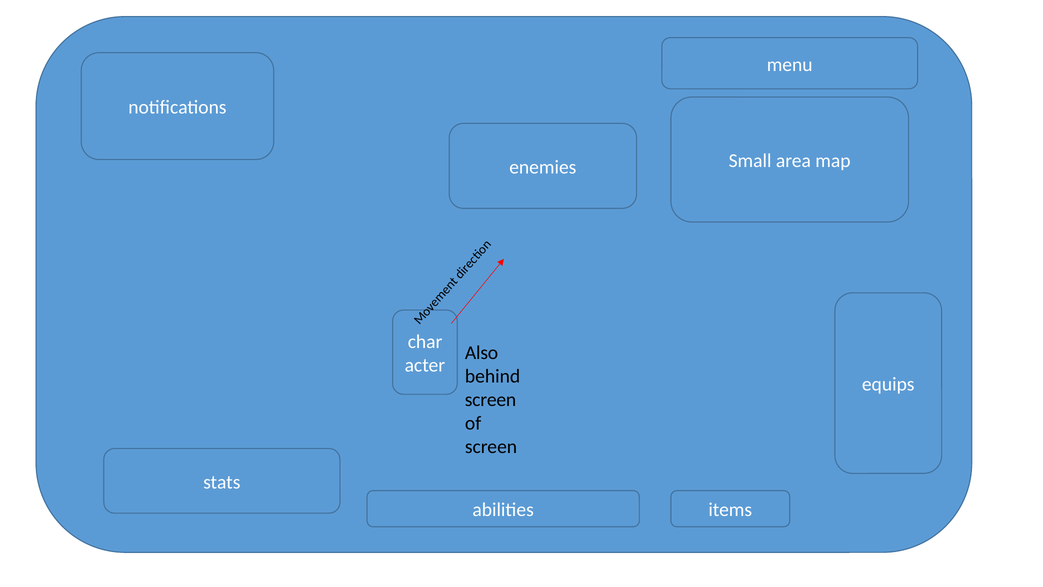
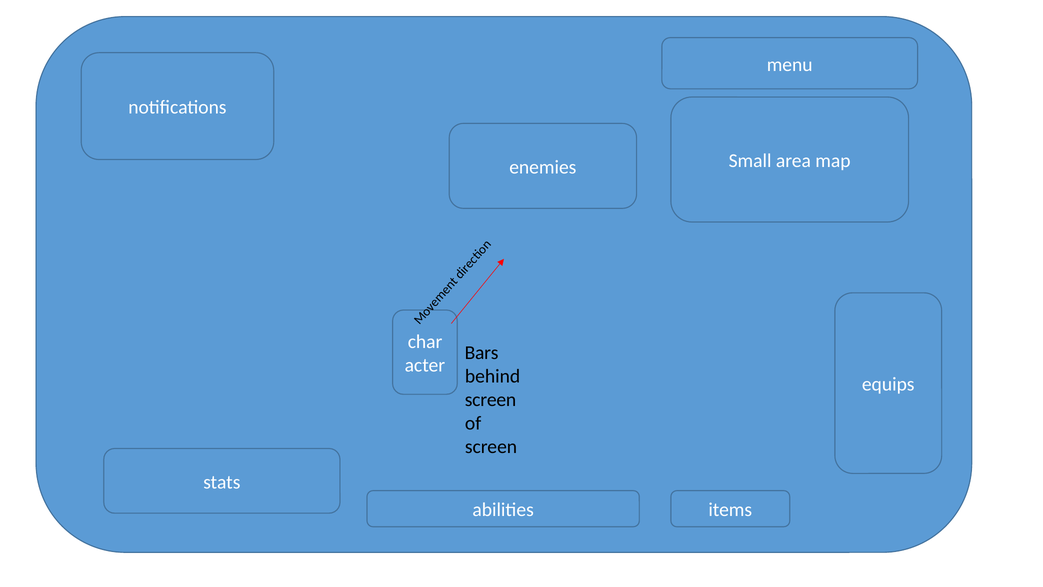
Also: Also -> Bars (482, 352)
